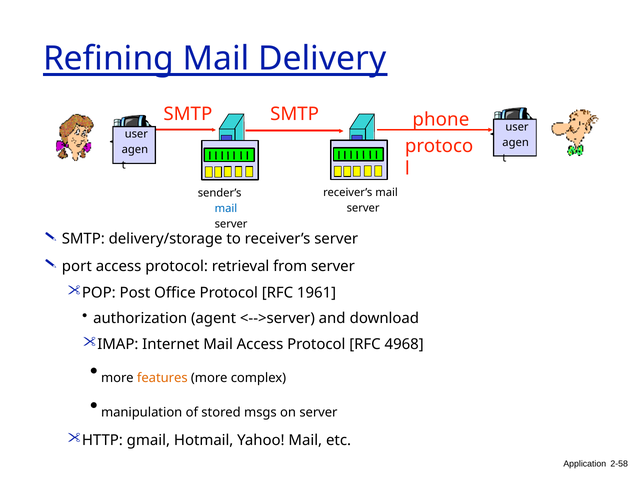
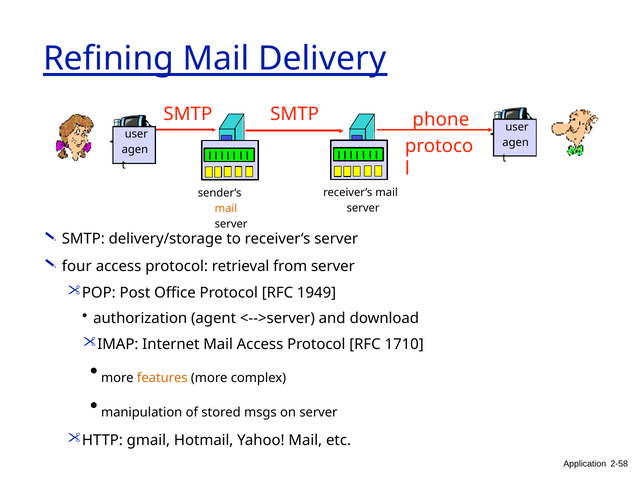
mail colour: blue -> orange (226, 209)
port: port -> four (77, 267)
1961: 1961 -> 1949 (317, 293)
4968: 4968 -> 1710 (404, 345)
